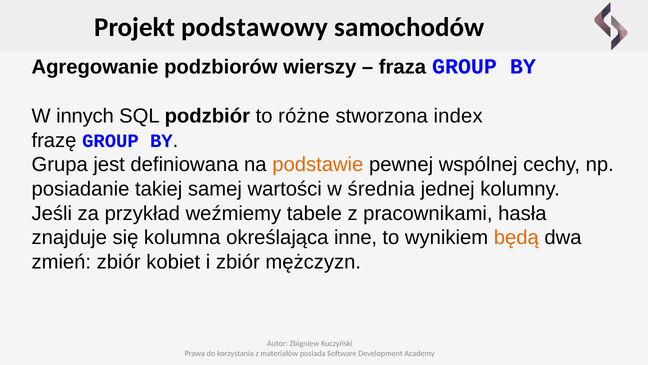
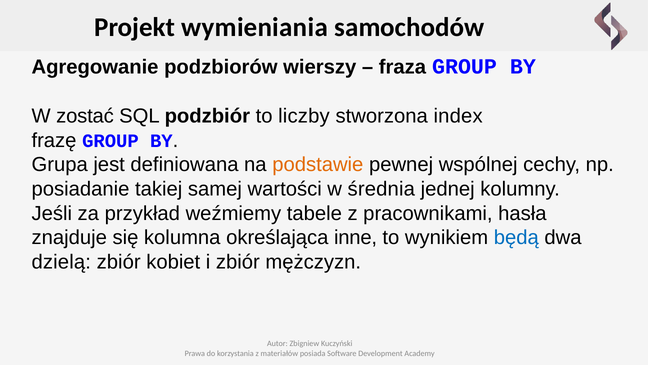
podstawowy: podstawowy -> wymieniania (255, 27)
innych: innych -> zostać (85, 116)
różne: różne -> liczby (304, 116)
będą colour: orange -> blue (516, 237)
zmień: zmień -> dzielą (61, 262)
